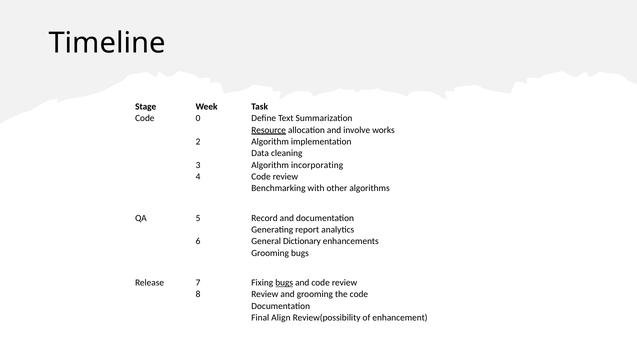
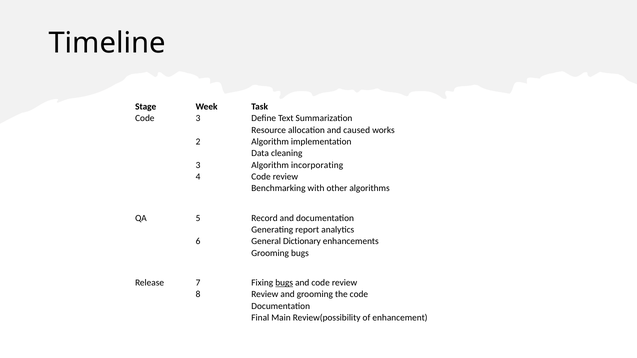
Code 0: 0 -> 3 (198, 118)
Resource underline: present -> none (269, 130)
involve: involve -> caused (357, 130)
Align: Align -> Main (281, 318)
